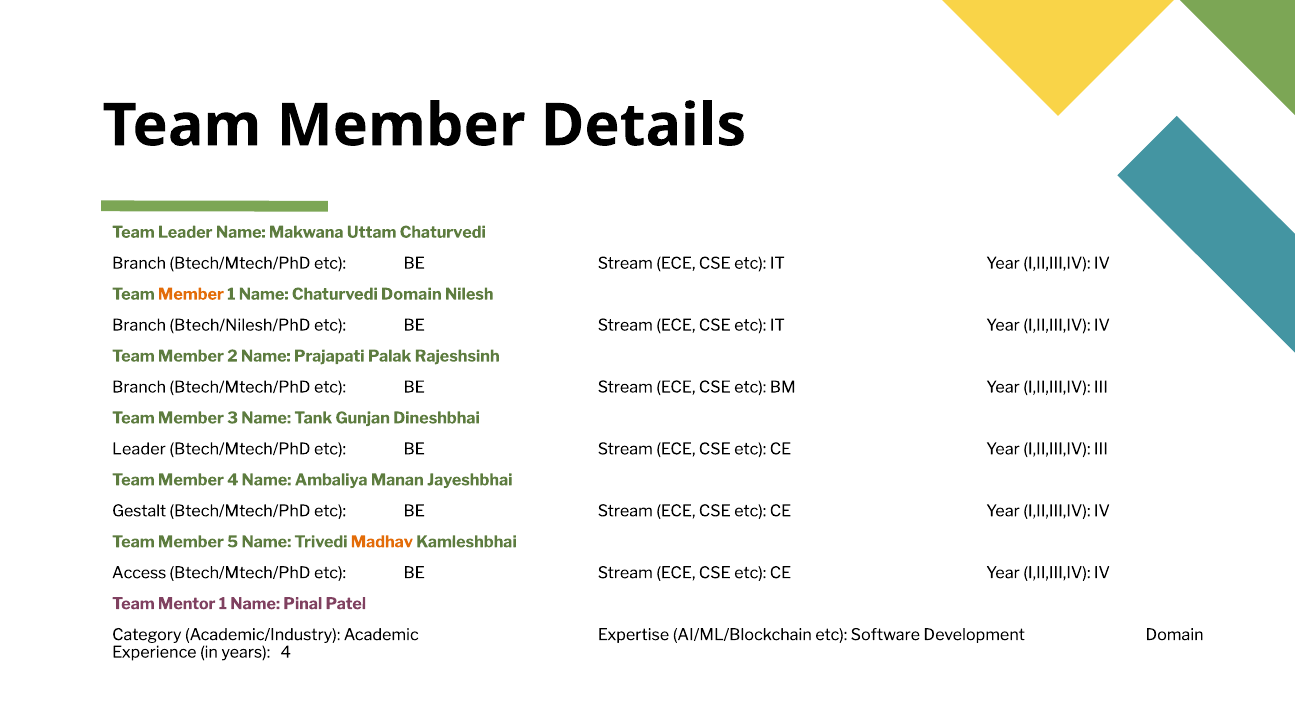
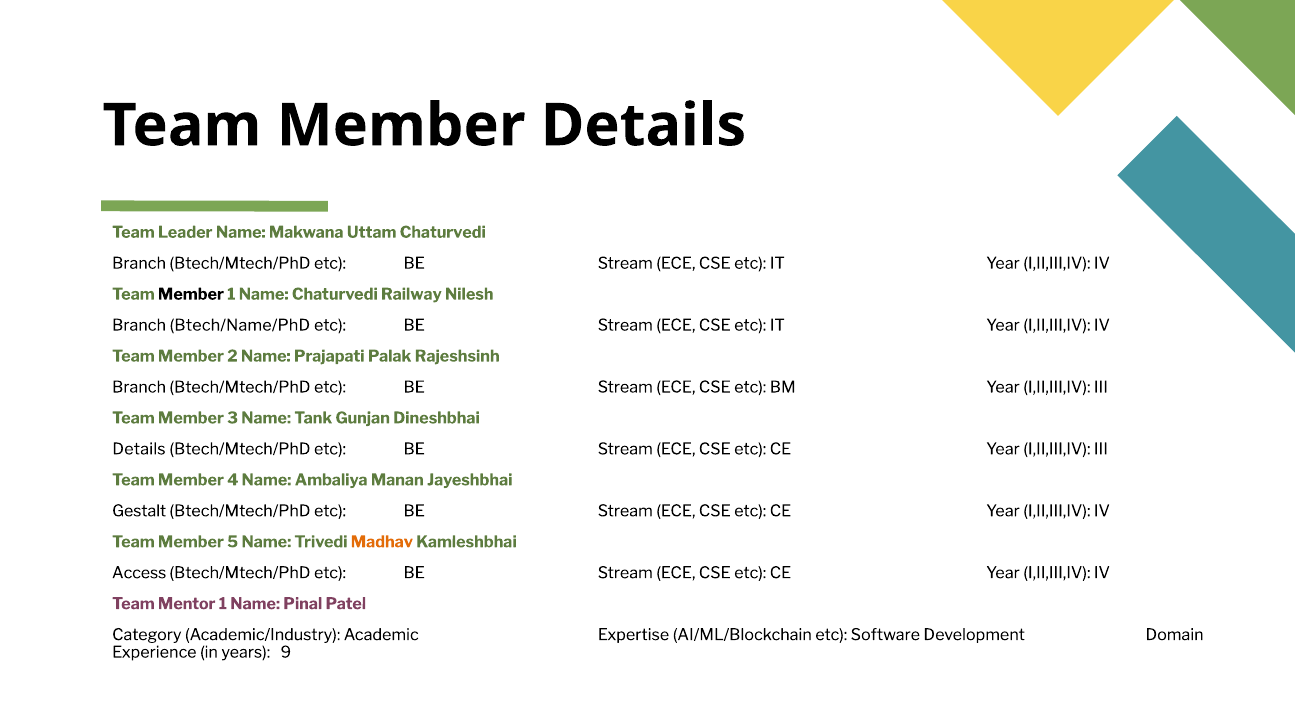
Member colour: orange -> black (191, 294)
Chaturvedi Domain: Domain -> Railway (411, 294)
Btech/Nilesh/PhD: Btech/Nilesh/PhD -> Btech/Name/PhD (240, 325)
Leader: Leader -> Details (139, 449)
years 4: 4 -> 9 (286, 653)
